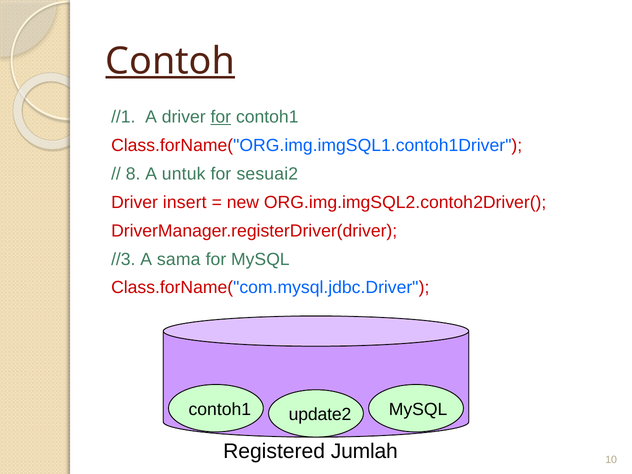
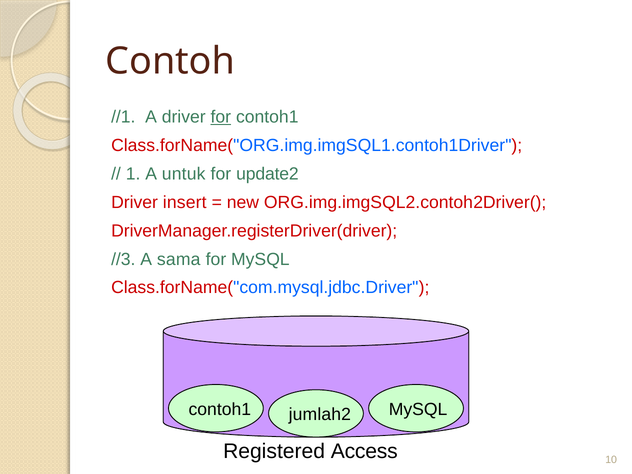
Contoh underline: present -> none (170, 61)
8: 8 -> 1 (133, 174)
sesuai2: sesuai2 -> update2 (267, 174)
update2: update2 -> jumlah2 (320, 415)
Jumlah: Jumlah -> Access (364, 451)
